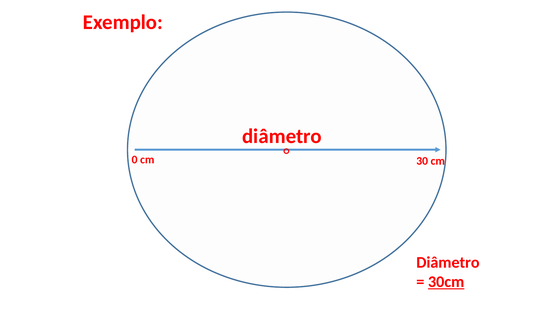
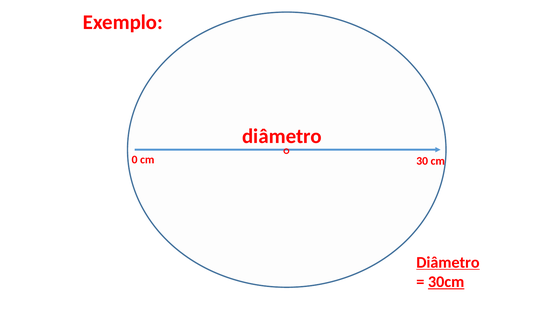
Diâmetro underline: none -> present (448, 262)
